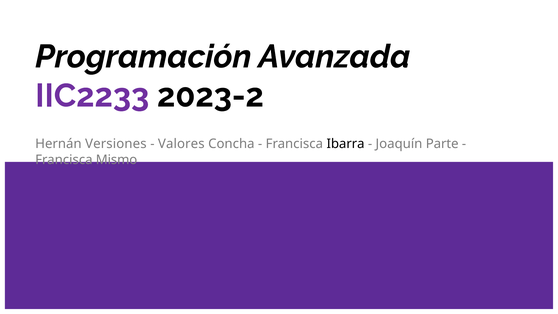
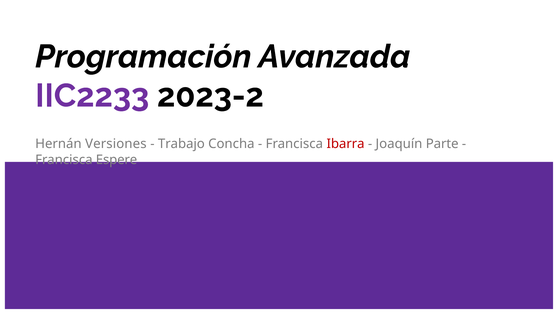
Valores: Valores -> Trabajo (181, 144)
Ibarra colour: black -> red (346, 144)
Mismo: Mismo -> Espere (117, 160)
